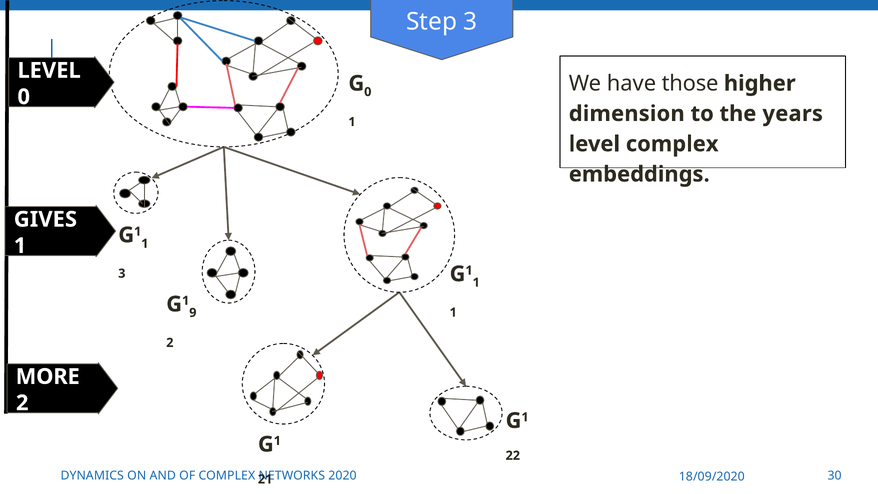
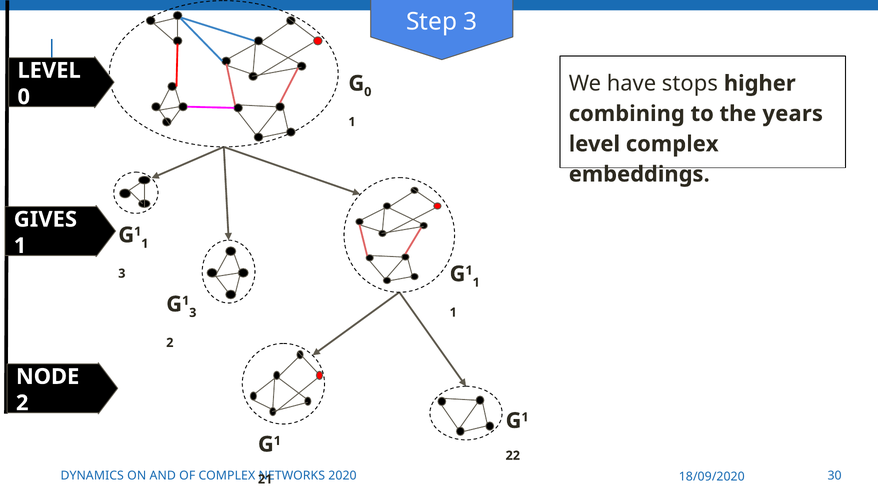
those: those -> stops (690, 83)
dimension: dimension -> combining (627, 114)
9: 9 -> 3 (193, 313)
MORE: MORE -> NODE (48, 377)
